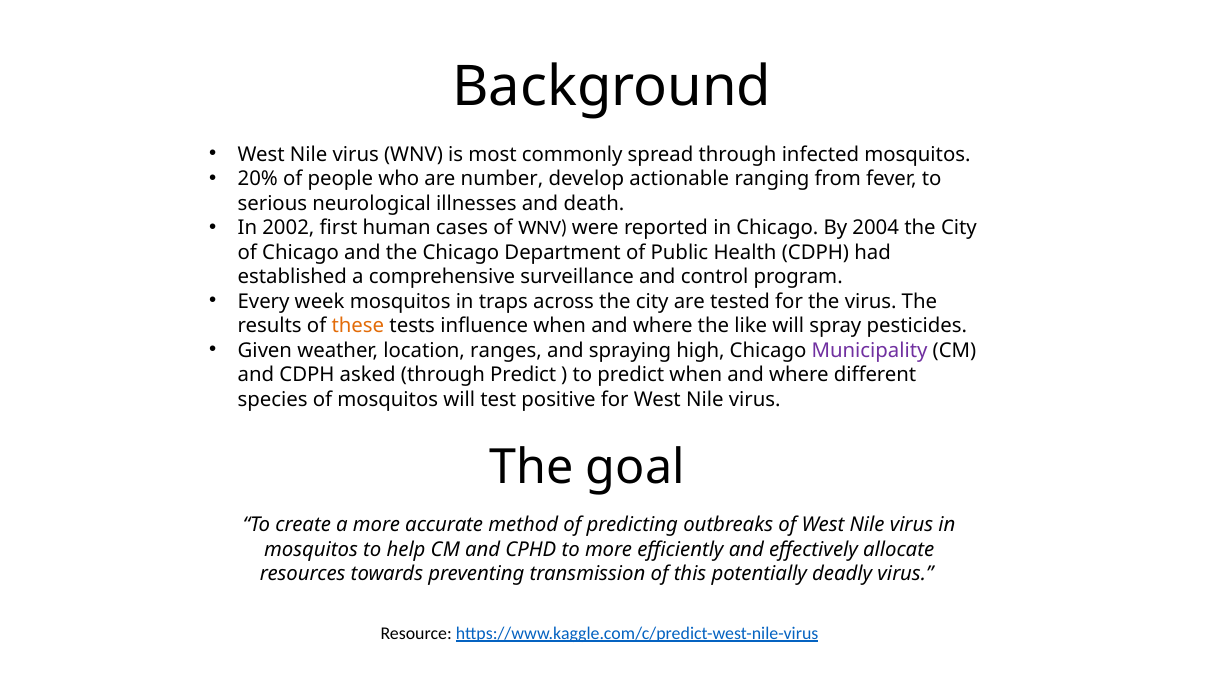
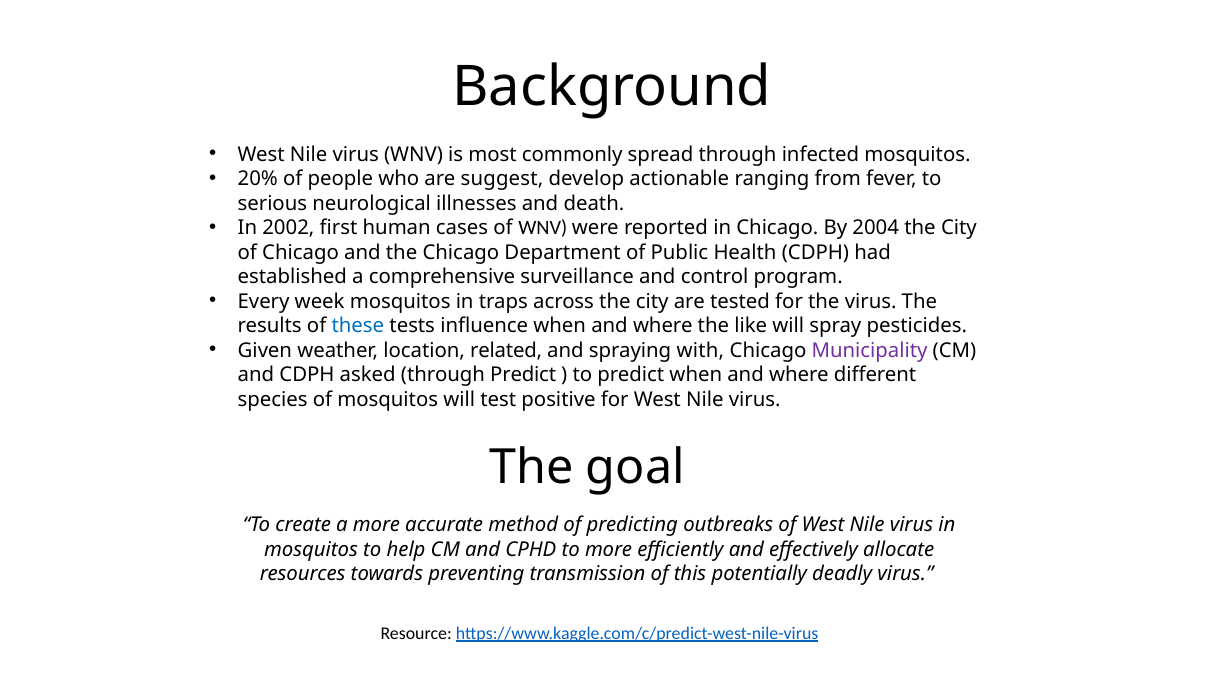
number: number -> suggest (502, 179)
these colour: orange -> blue (358, 326)
ranges: ranges -> related (506, 350)
high: high -> with (700, 350)
